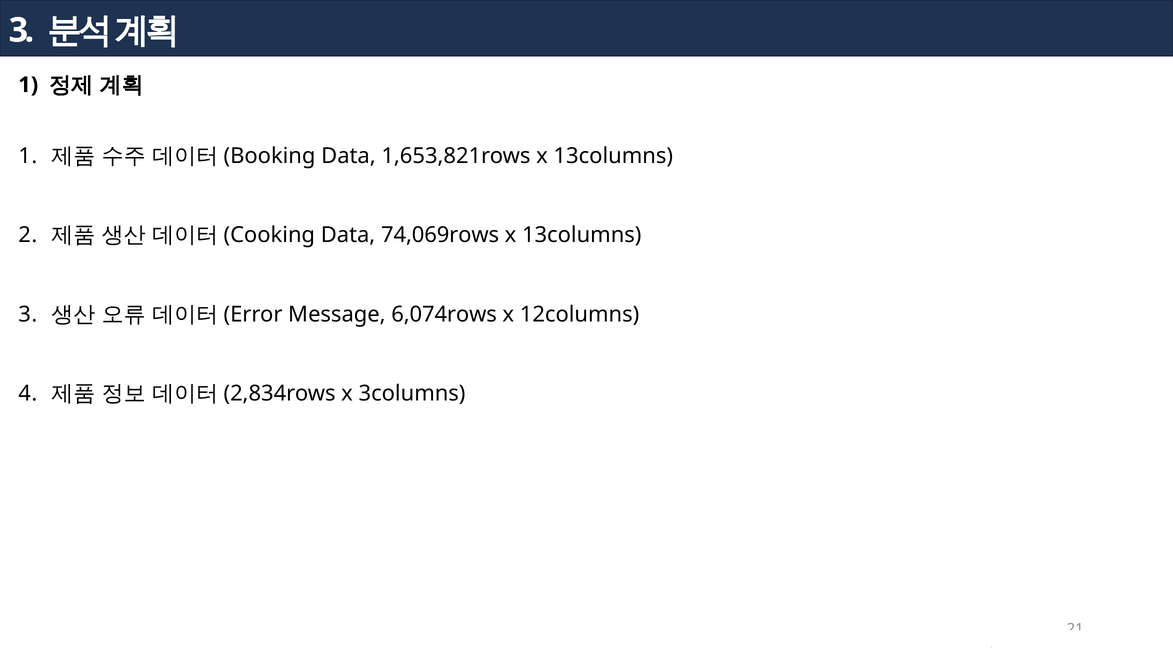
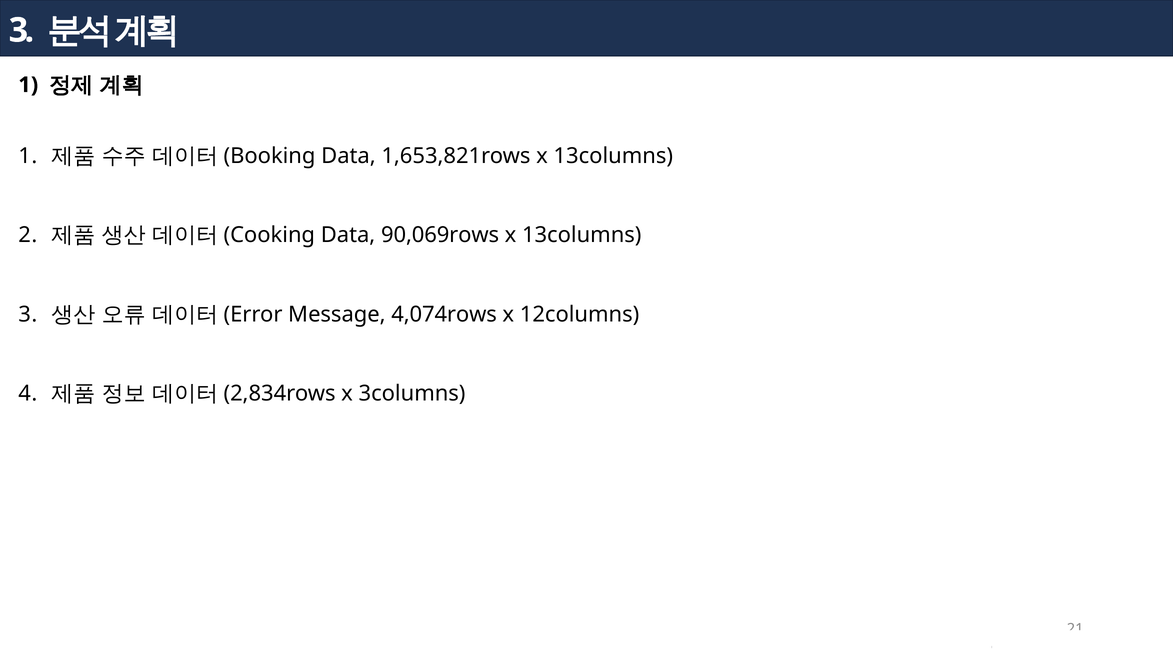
74,069rows: 74,069rows -> 90,069rows (440, 235)
6,074rows: 6,074rows -> 4,074rows (444, 314)
